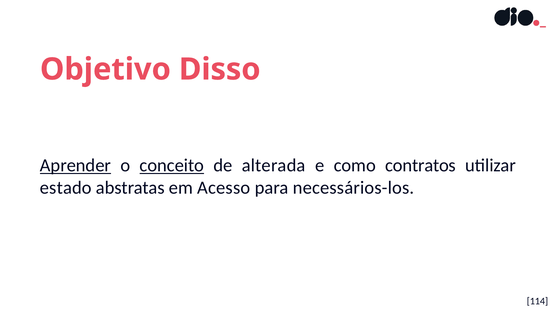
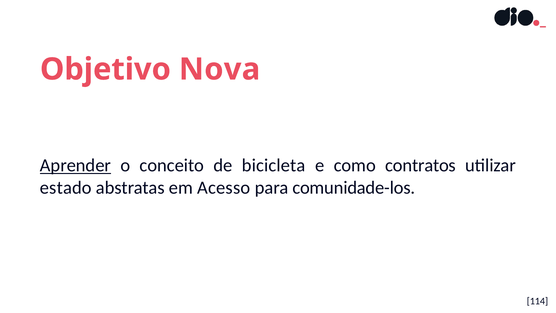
Disso: Disso -> Nova (220, 69)
conceito underline: present -> none (172, 165)
alterada: alterada -> bicicleta (274, 165)
necessários-los: necessários-los -> comunidade-los (354, 188)
